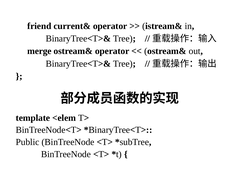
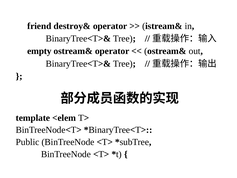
current&: current& -> destroy& (72, 26)
merge: merge -> empty (39, 51)
